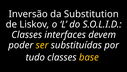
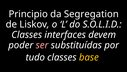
Inversão: Inversão -> Principio (28, 14)
Substitution: Substitution -> Segregation (91, 14)
ser colour: yellow -> pink (42, 45)
